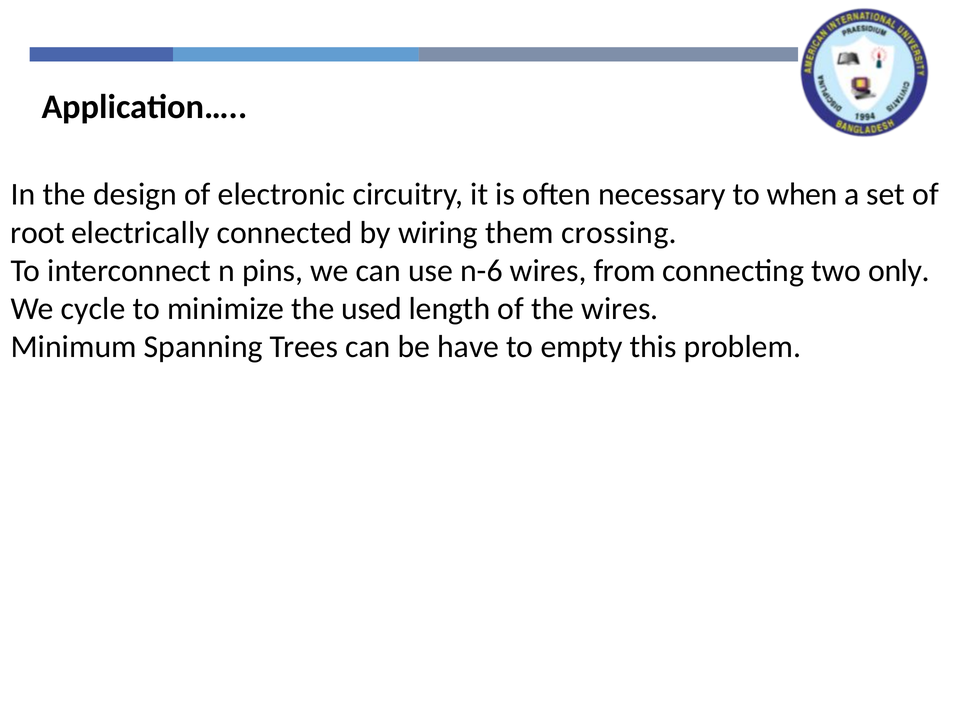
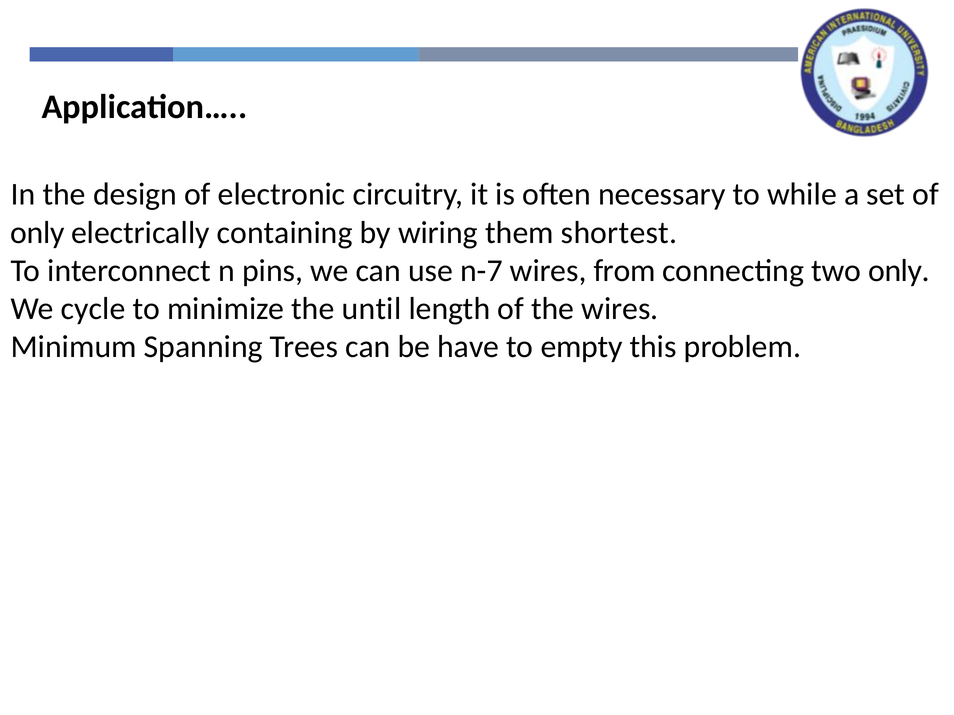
when: when -> while (802, 195)
root: root -> only (38, 233)
connected: connected -> containing (285, 233)
crossing: crossing -> shortest (619, 233)
n-6: n-6 -> n-7 (481, 271)
used: used -> until (371, 309)
